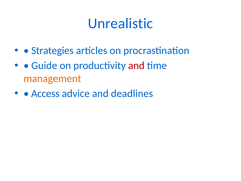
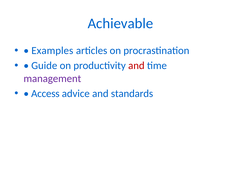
Unrealistic: Unrealistic -> Achievable (120, 23)
Strategies: Strategies -> Examples (52, 51)
management colour: orange -> purple (52, 78)
deadlines: deadlines -> standards (132, 93)
